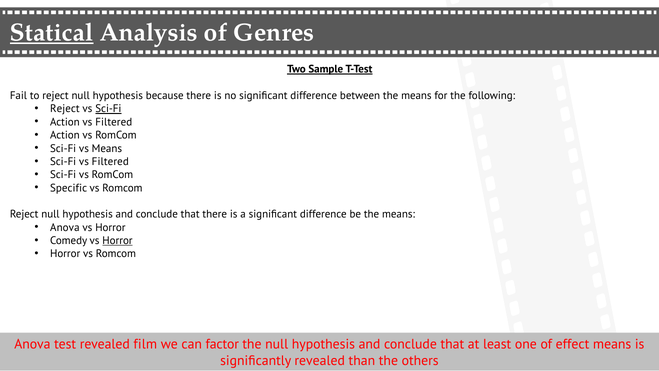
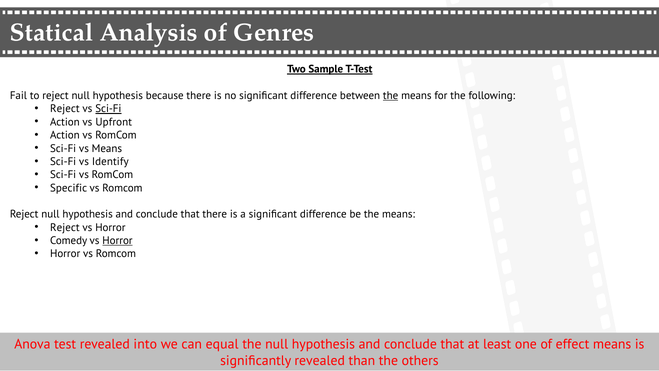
Statical underline: present -> none (52, 33)
the underline: none -> present (391, 96)
Action vs Filtered: Filtered -> Upfront (114, 122)
Sci-Fi vs Filtered: Filtered -> Identify (110, 161)
Anova: Anova -> Reject (65, 227)
film: film -> into (145, 344)
factor: factor -> equal (222, 344)
